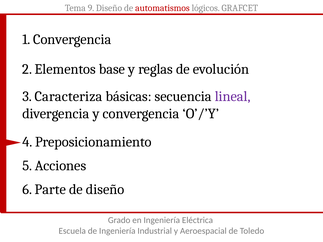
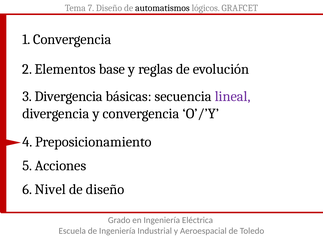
9: 9 -> 7 (91, 8)
automatismos colour: red -> black (162, 8)
3 Caracteriza: Caracteriza -> Divergencia (69, 97)
Parte: Parte -> Nivel (50, 190)
